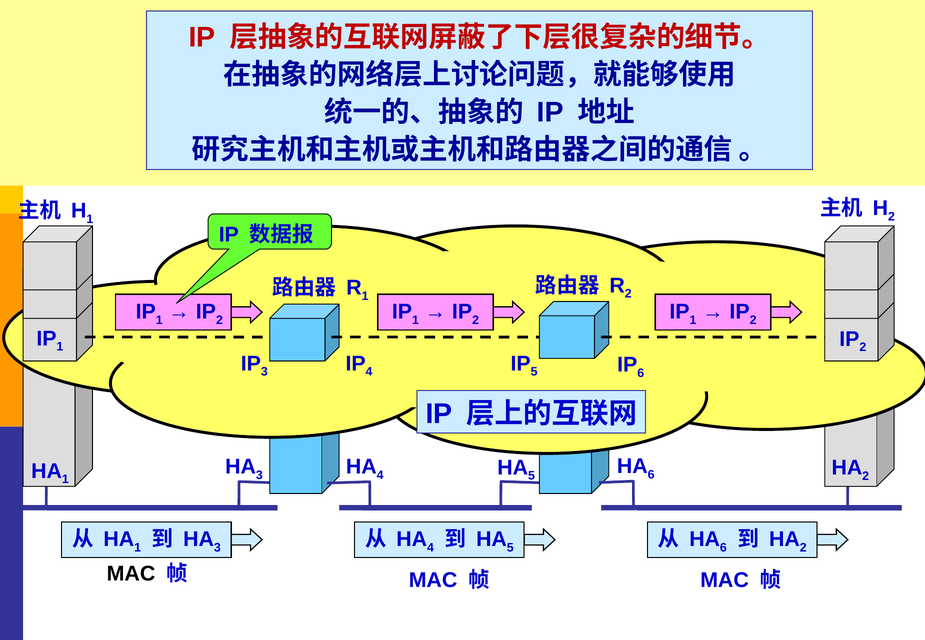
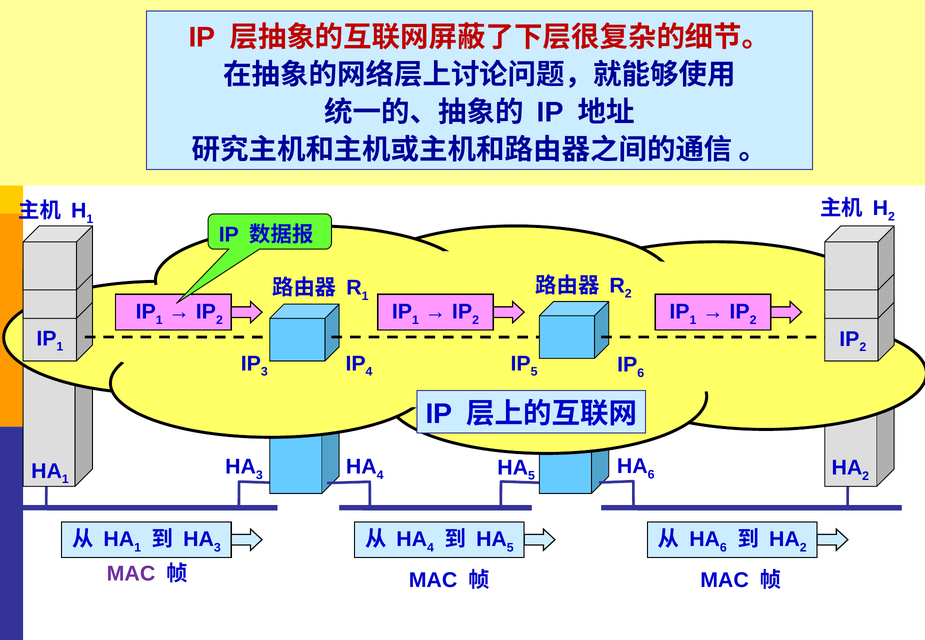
MAC colour: black -> purple (131, 574)
